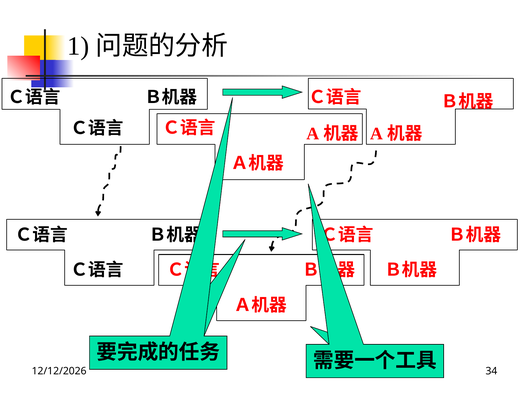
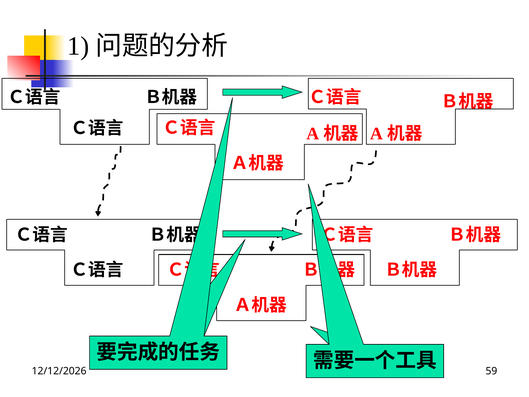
34: 34 -> 59 (491, 371)
